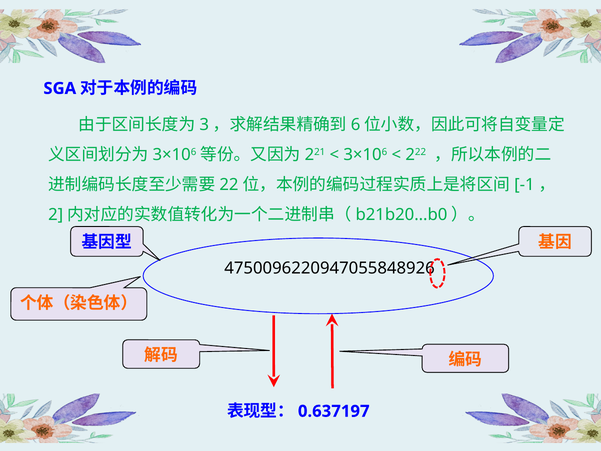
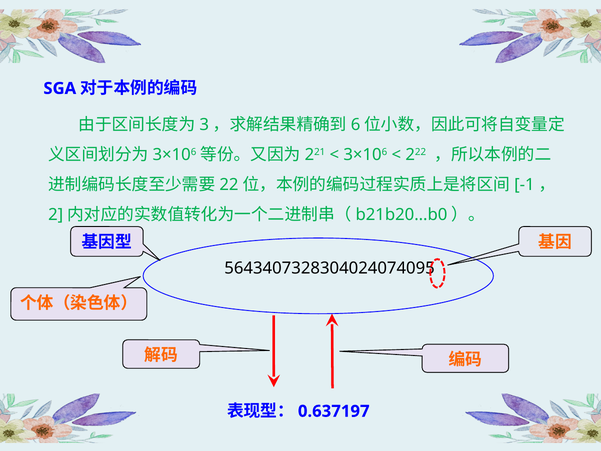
4750096220947055848926: 4750096220947055848926 -> 5643407328304024074095 (330, 268)
